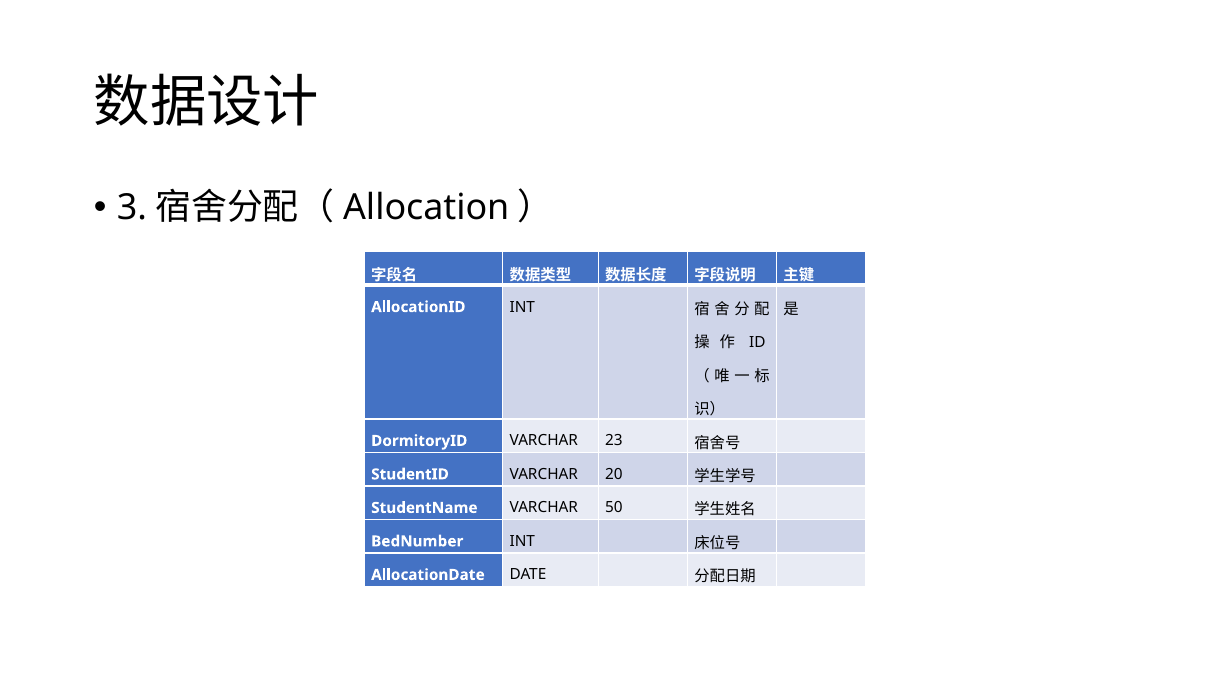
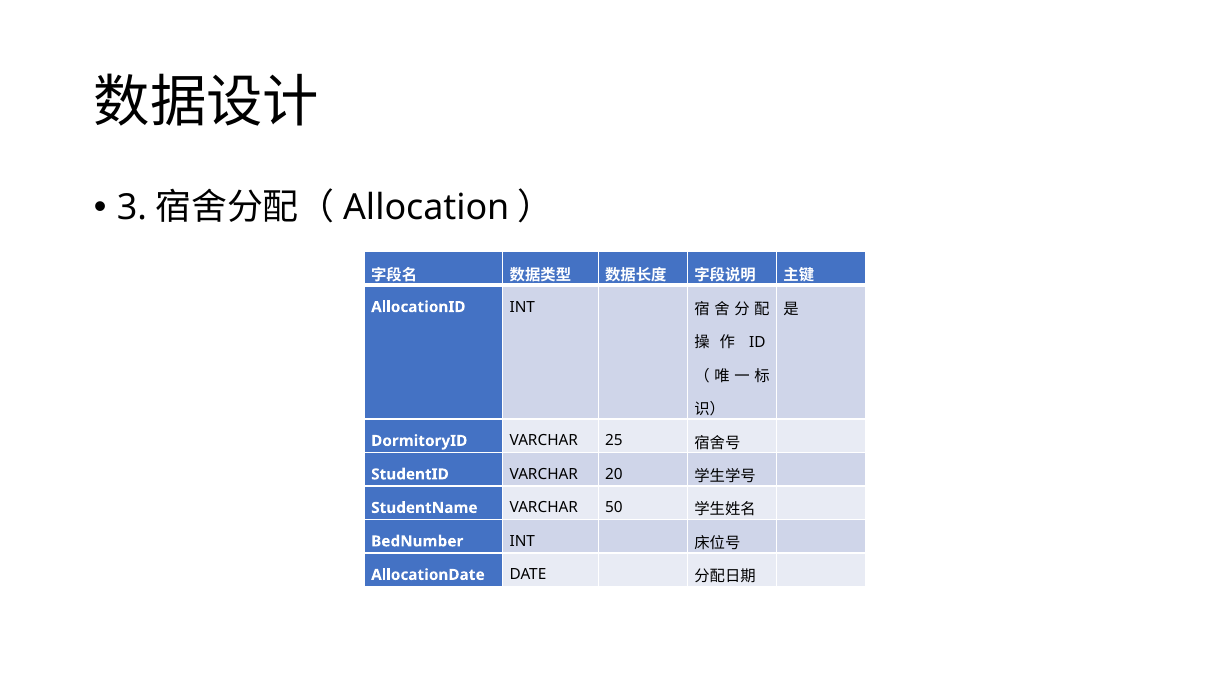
23: 23 -> 25 (614, 441)
